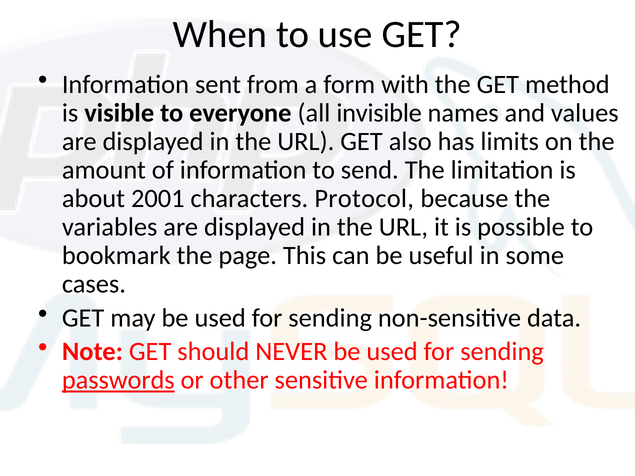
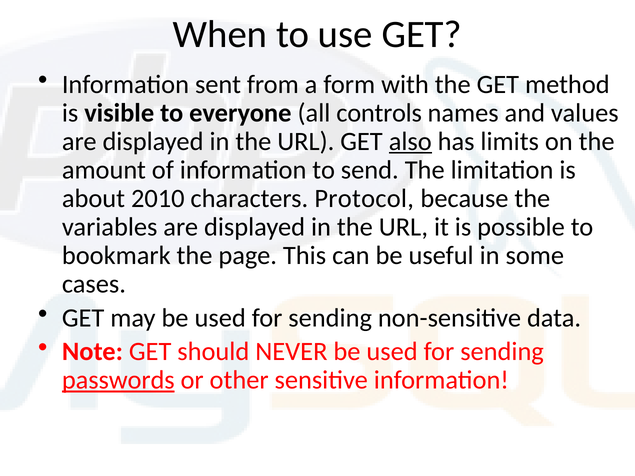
invisible: invisible -> controls (379, 113)
also underline: none -> present (410, 142)
2001: 2001 -> 2010 (158, 199)
